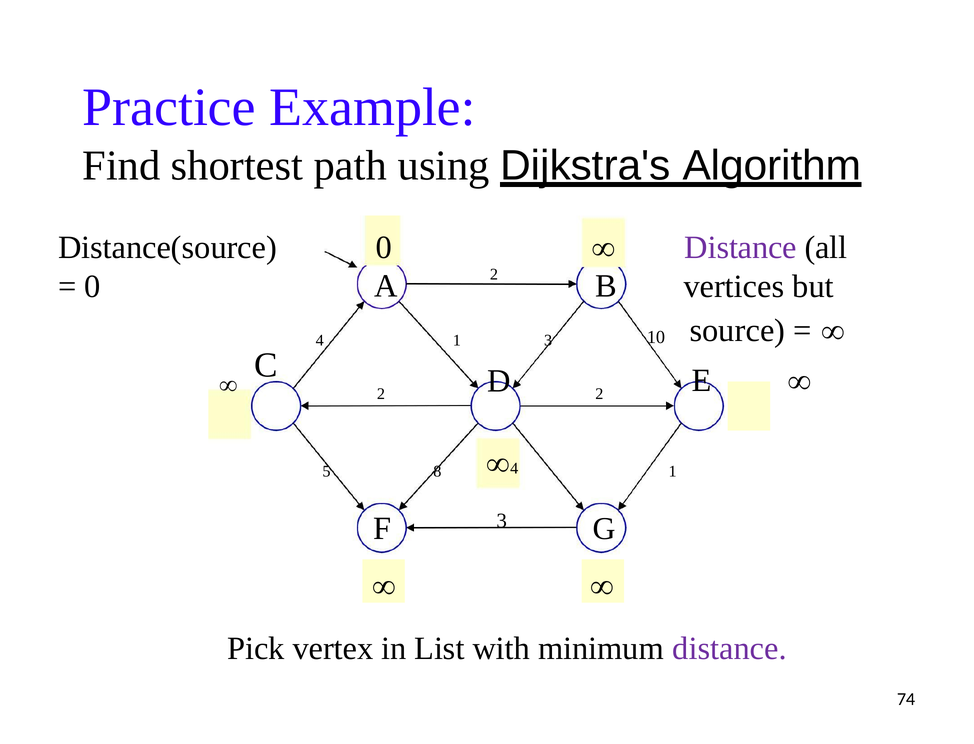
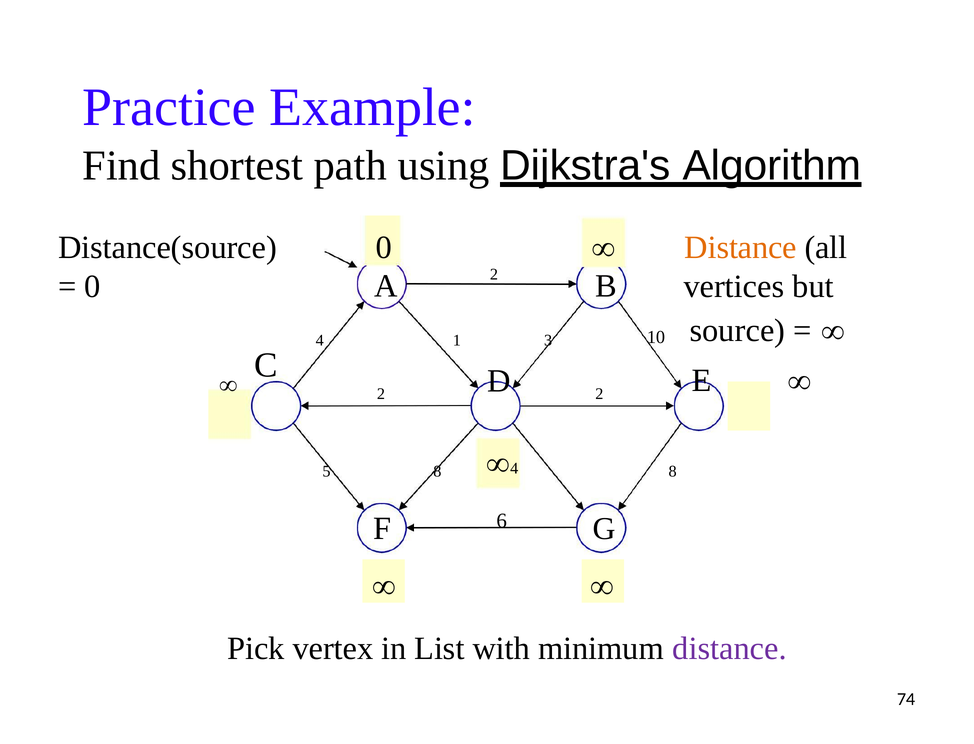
Distance colour: purple -> orange (741, 247)
1: 1 -> 8 (673, 471)
F 3: 3 -> 6 (502, 521)
